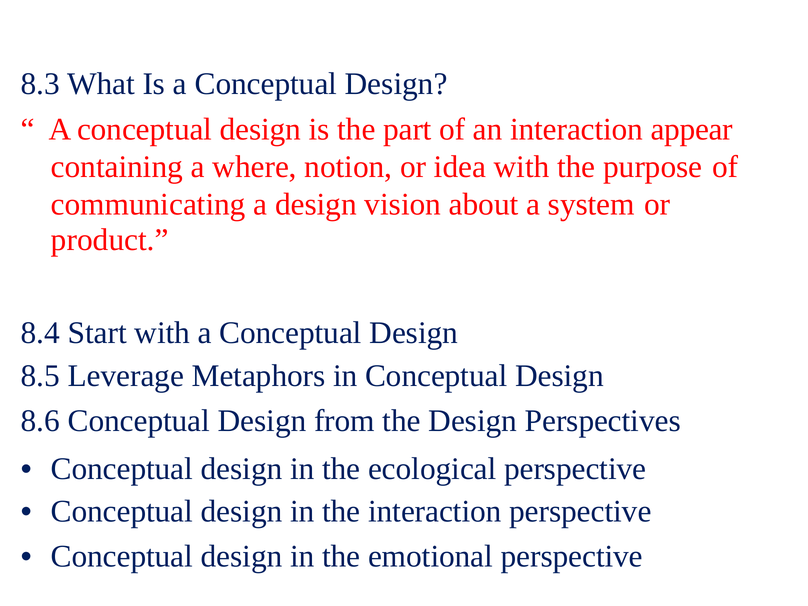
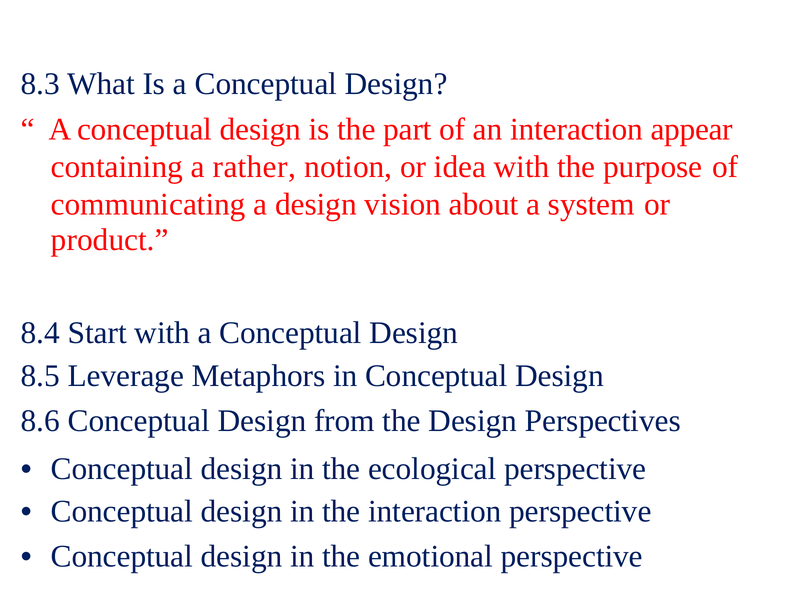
where: where -> rather (254, 167)
